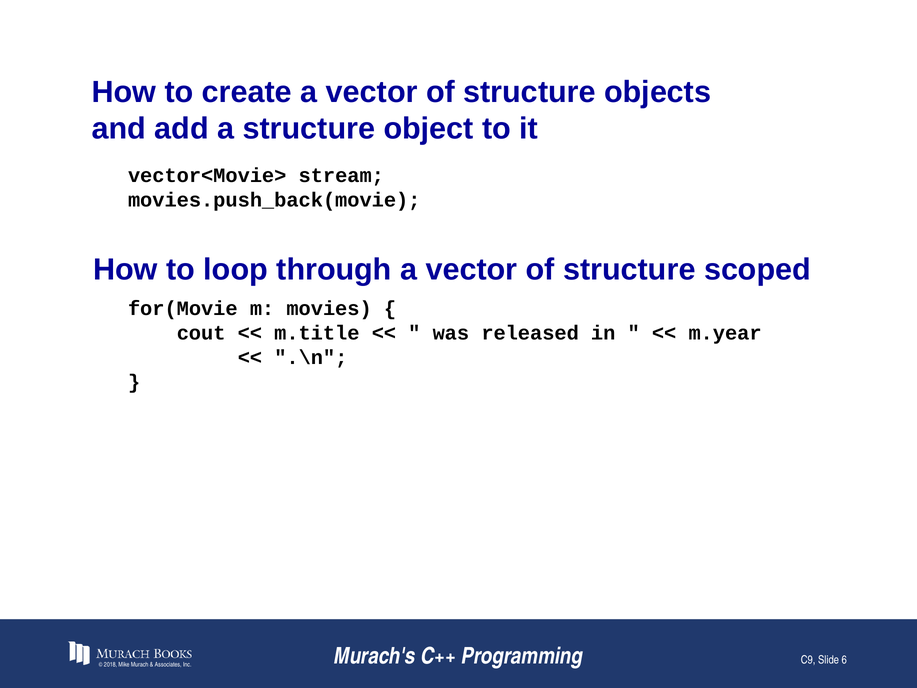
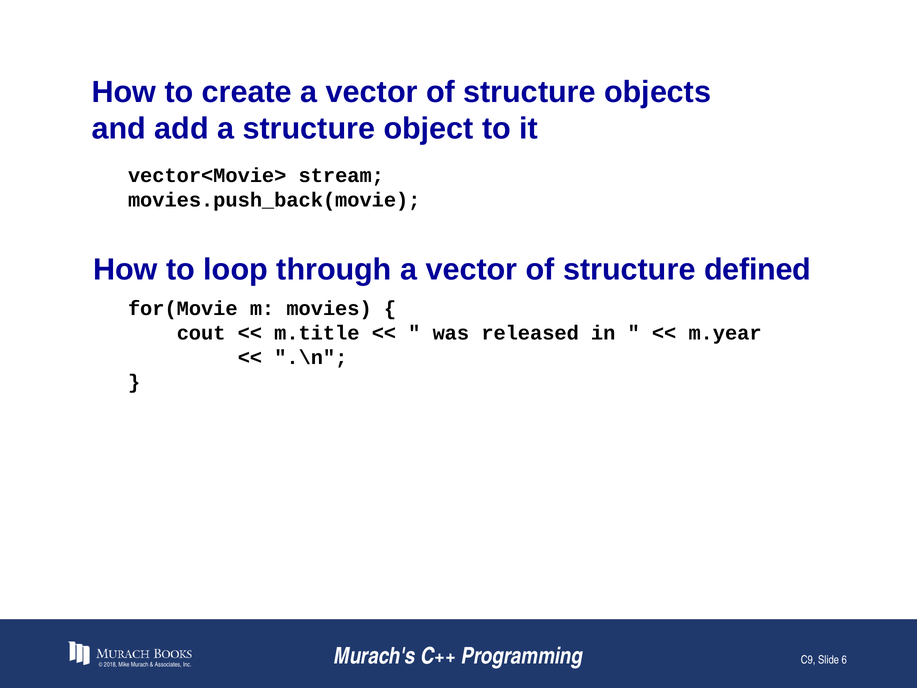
scoped: scoped -> defined (758, 270)
